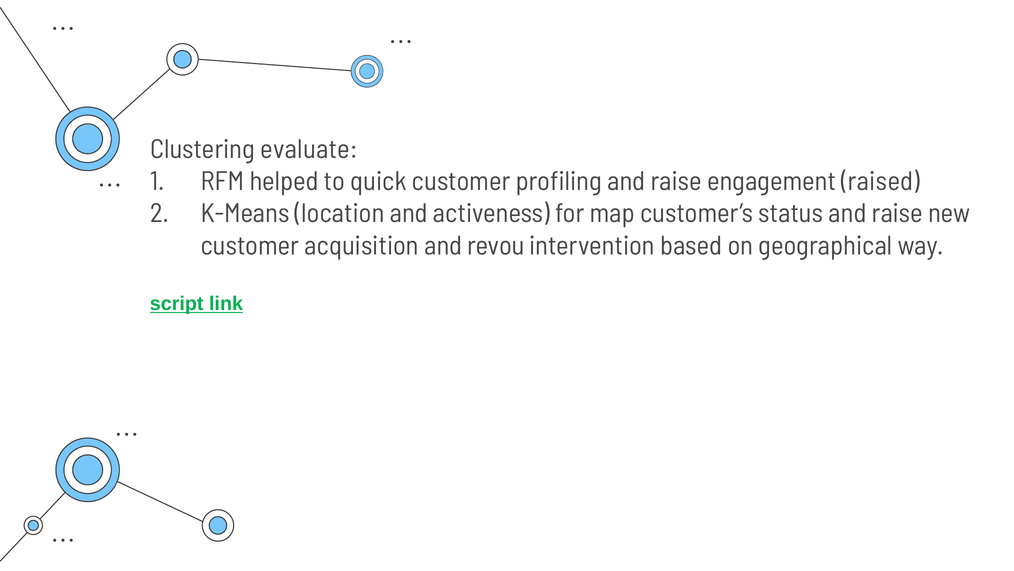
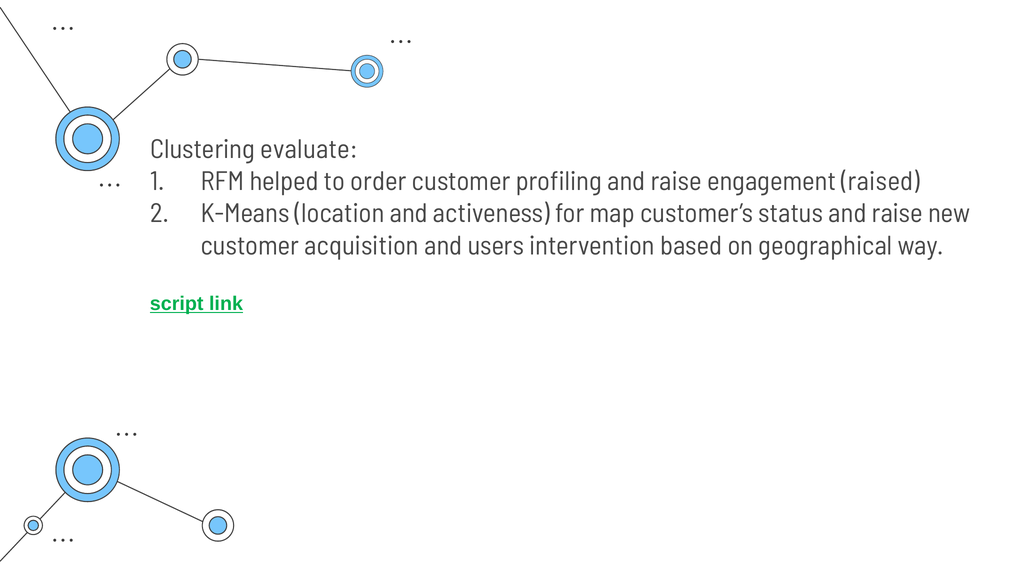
quick: quick -> order (378, 181)
revou: revou -> users (496, 245)
